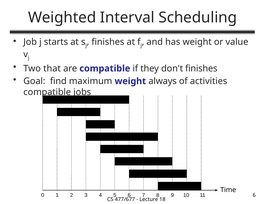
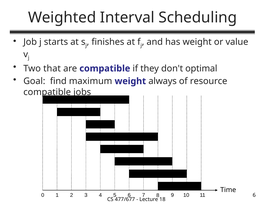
don't finishes: finishes -> optimal (201, 68)
activities: activities -> resource (209, 81)
